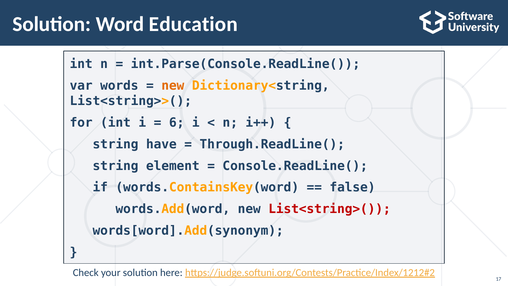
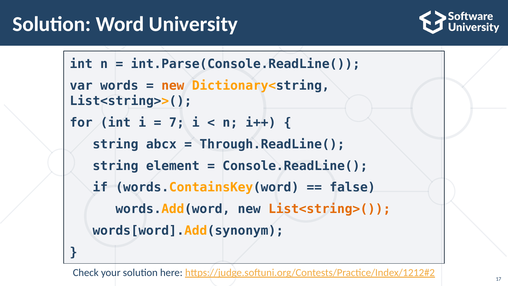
Education: Education -> University (193, 24)
6: 6 -> 7 (177, 122)
have: have -> abcx (161, 144)
List<string>( colour: red -> orange (329, 209)
